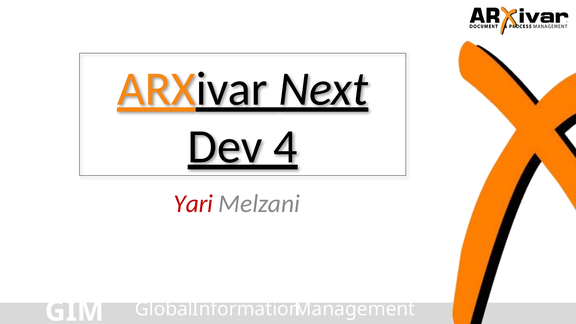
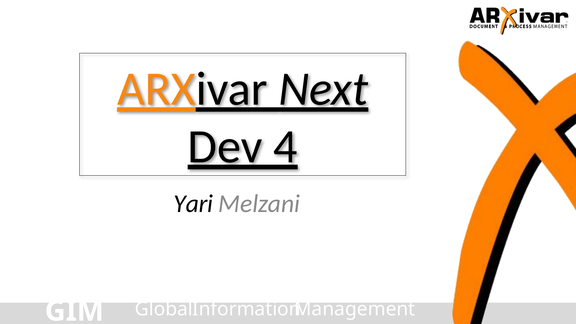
Yari colour: red -> black (193, 204)
